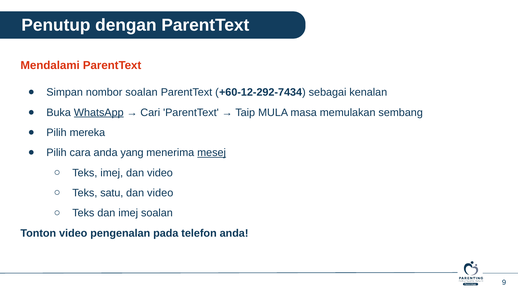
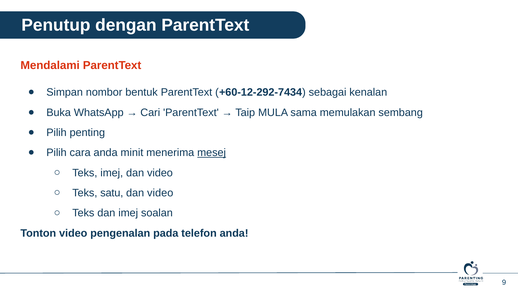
nombor soalan: soalan -> bentuk (142, 92)
WhatsApp underline: present -> none (99, 113)
masa: masa -> sama (304, 113)
mereka: mereka -> penting (87, 133)
yang: yang -> minit (132, 153)
